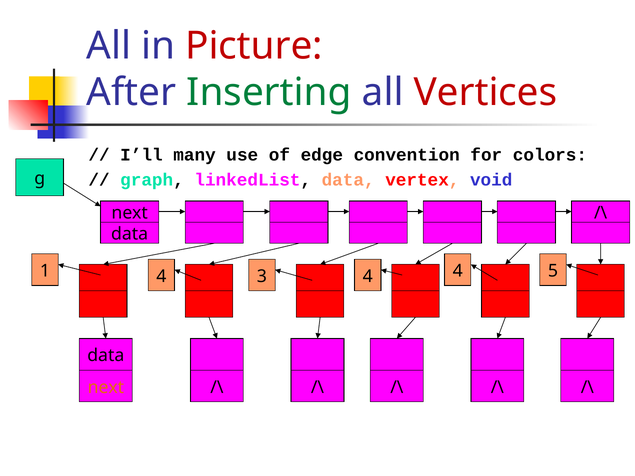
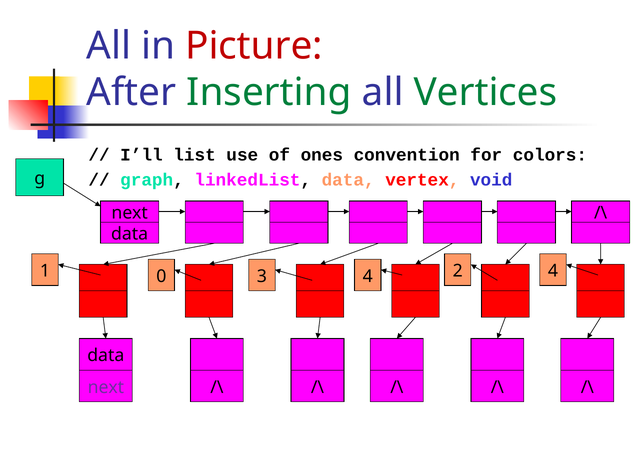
Vertices colour: red -> green (486, 93)
many: many -> list (195, 155)
edge: edge -> ones (322, 155)
1 4: 4 -> 0 (161, 276)
3 5: 5 -> 4 (553, 271)
4 4: 4 -> 2 (458, 271)
next colour: orange -> purple (106, 388)
